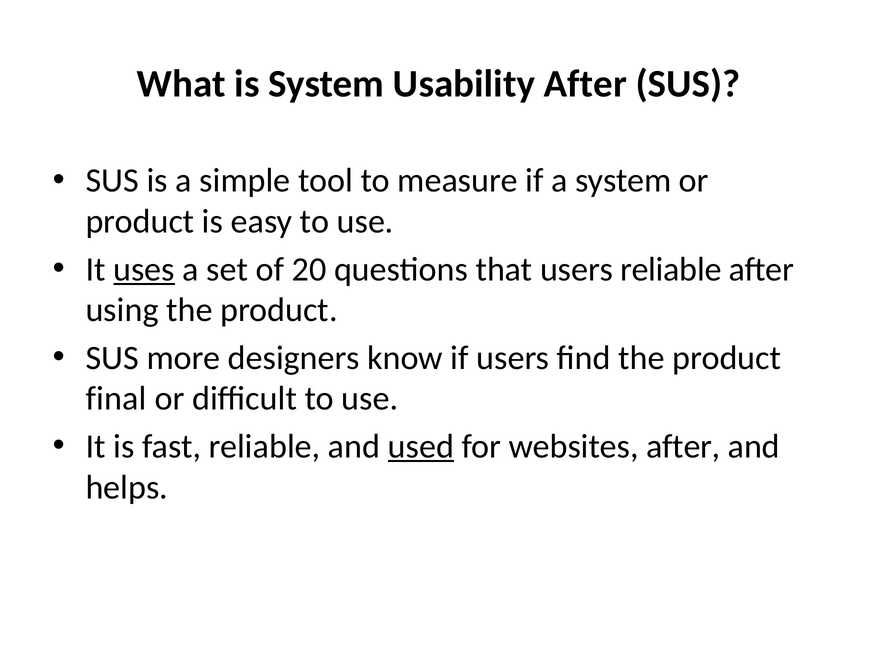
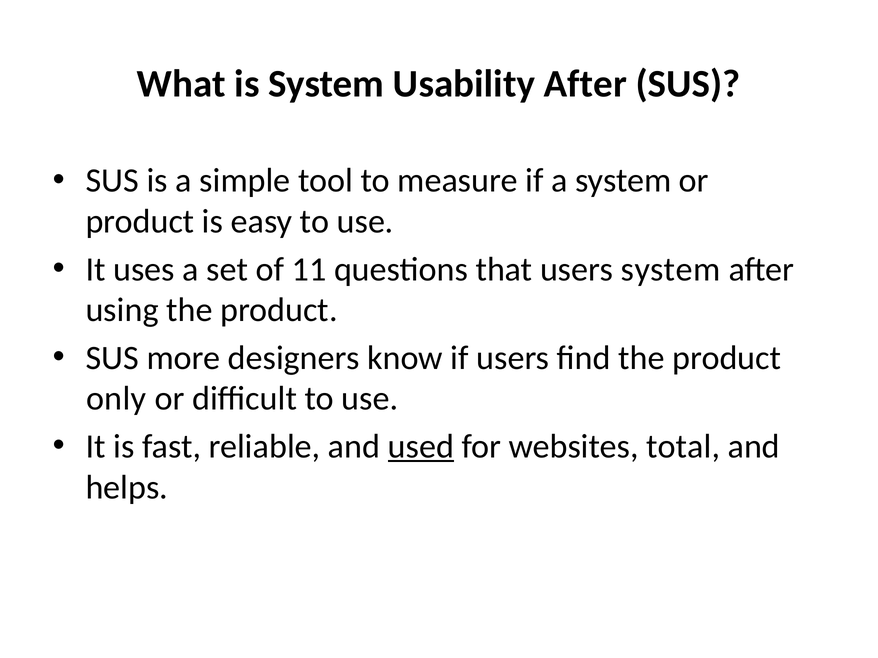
uses underline: present -> none (144, 269)
20: 20 -> 11 (309, 269)
users reliable: reliable -> system (671, 269)
final: final -> only (116, 399)
websites after: after -> total (683, 447)
